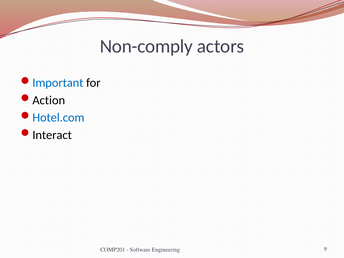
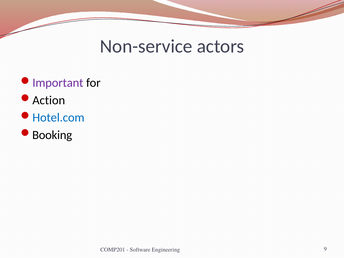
Non-comply: Non-comply -> Non-service (146, 46)
Important colour: blue -> purple (58, 83)
Interact: Interact -> Booking (52, 135)
